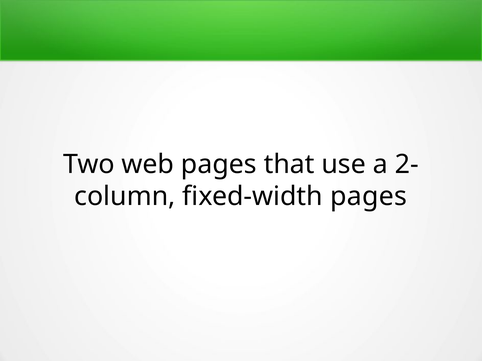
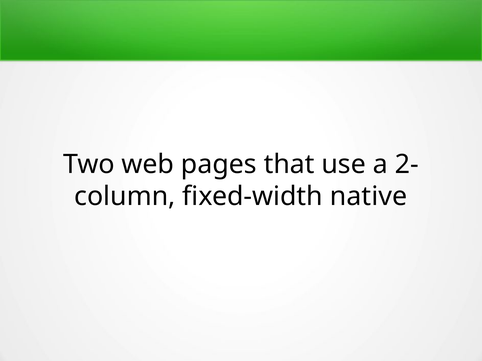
fixed-width pages: pages -> native (369, 197)
